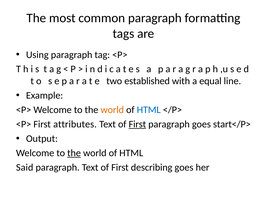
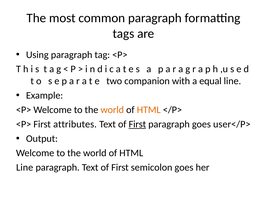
established: established -> companion (147, 81)
HTML colour: blue -> orange (149, 110)
start</P>: start</P> -> user</P> (232, 124)
the underline: present -> none (74, 153)
Said: Said -> Line (25, 168)
describing: describing -> semicolon (152, 168)
